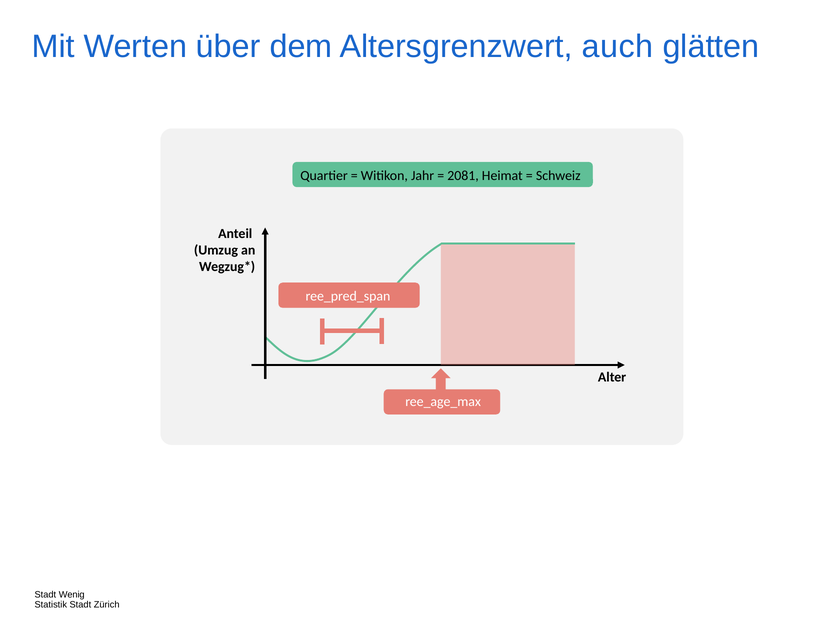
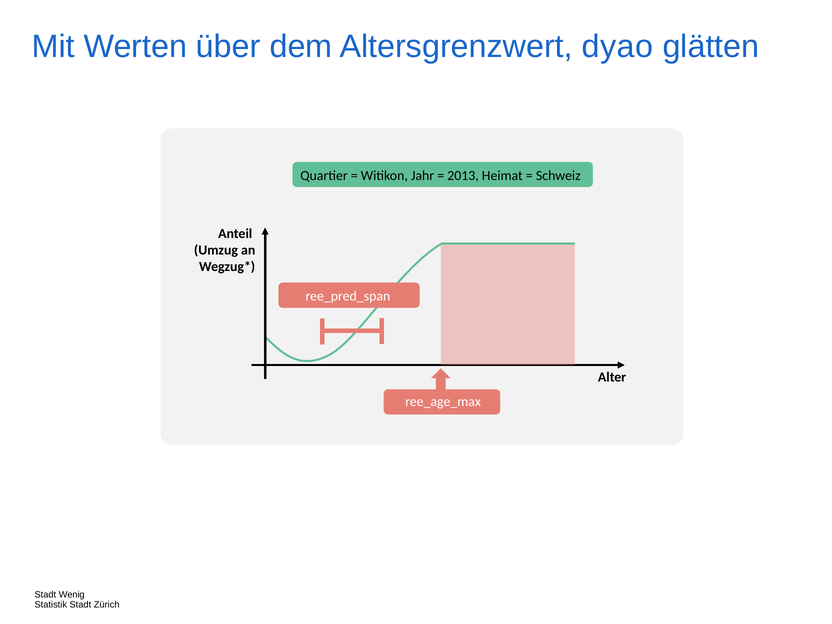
auch: auch -> dyao (617, 46)
2081: 2081 -> 2013 (463, 176)
